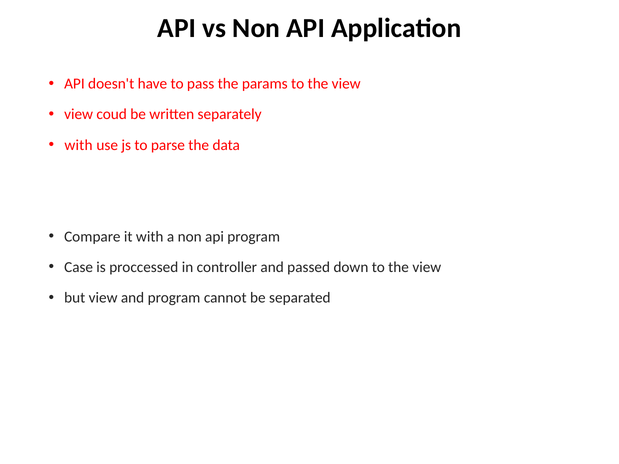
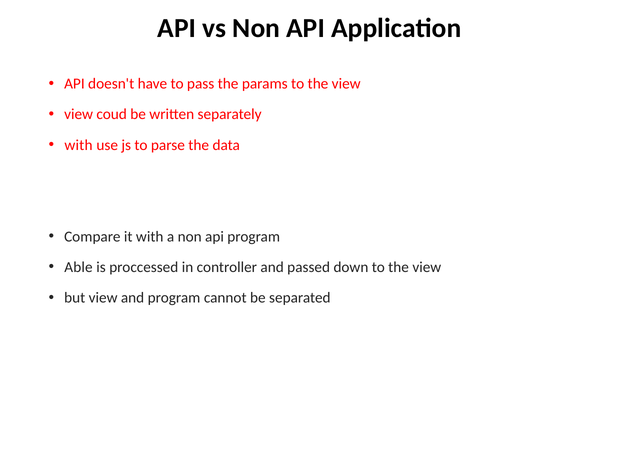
Case: Case -> Able (79, 267)
